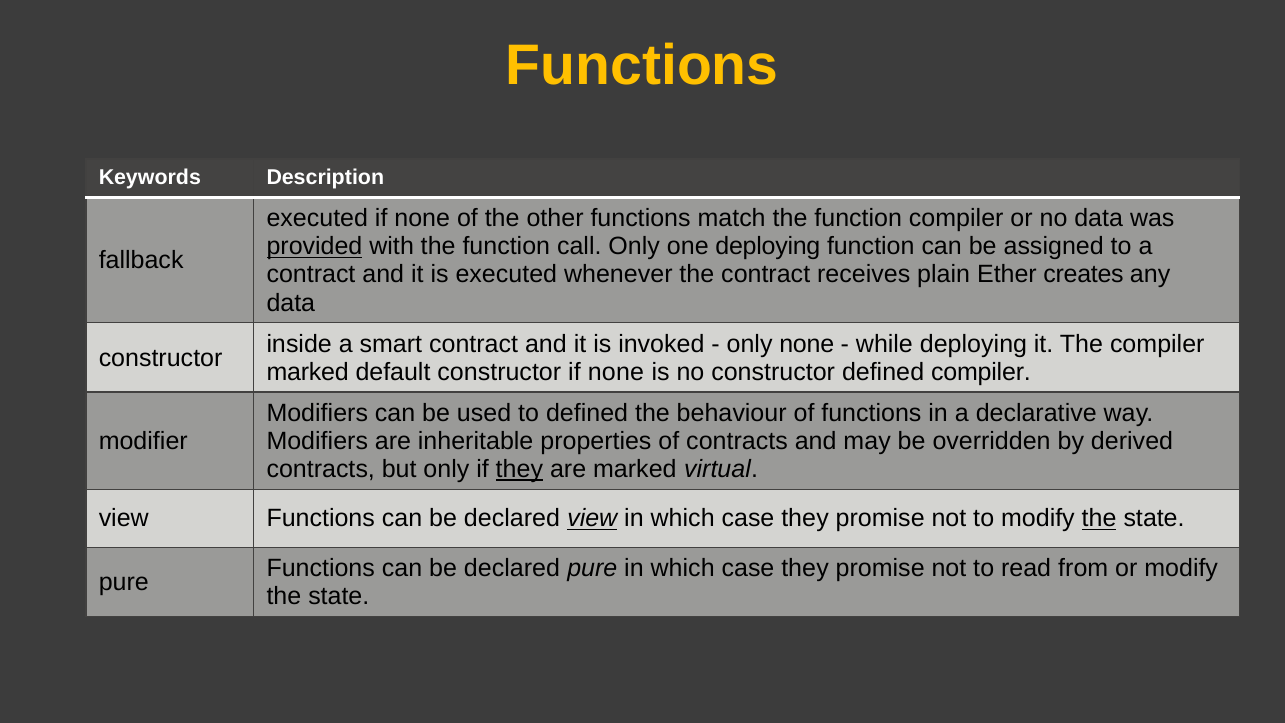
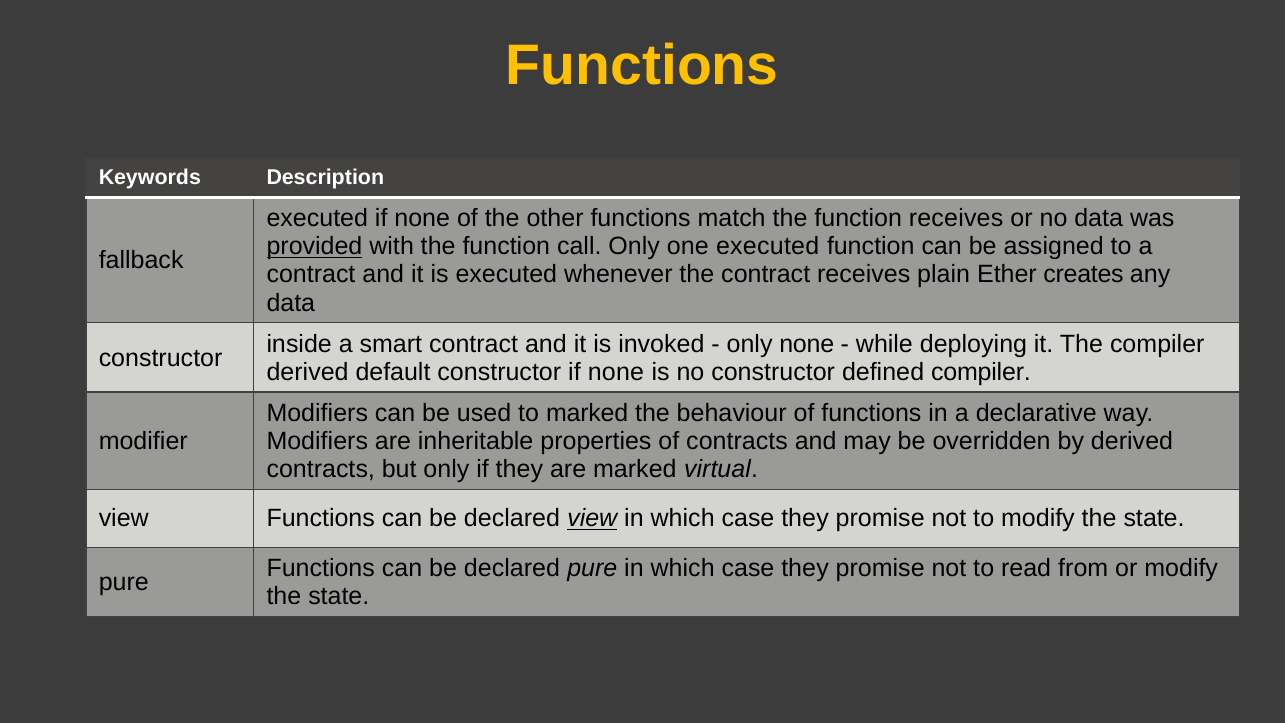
function compiler: compiler -> receives (956, 219)
one deploying: deploying -> executed (768, 247)
marked: marked -> derived (308, 372)
to defined: defined -> marked (587, 413)
they underline: present -> none (519, 469)
the underline: present -> none (1099, 519)
